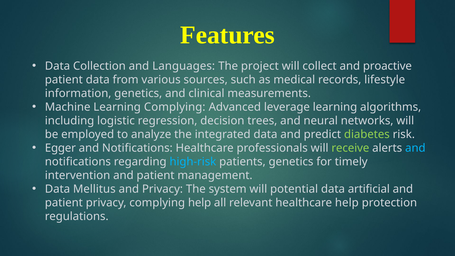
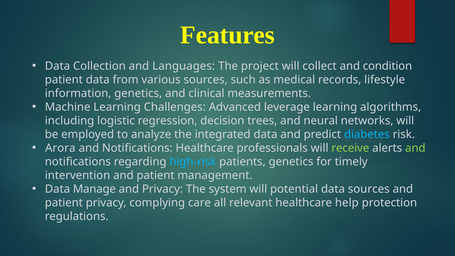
proactive: proactive -> condition (387, 66)
Learning Complying: Complying -> Challenges (175, 107)
diabetes colour: light green -> light blue (367, 134)
Egger: Egger -> Arora (60, 148)
and colour: light blue -> light green (415, 148)
Mellitus: Mellitus -> Manage (94, 189)
data artificial: artificial -> sources (369, 189)
complying help: help -> care (200, 203)
